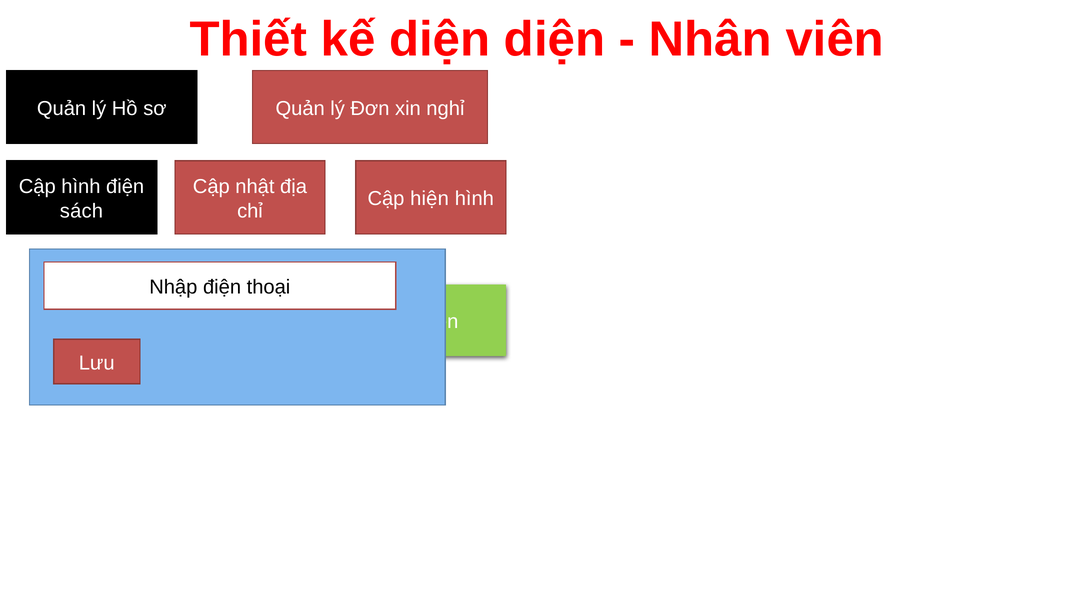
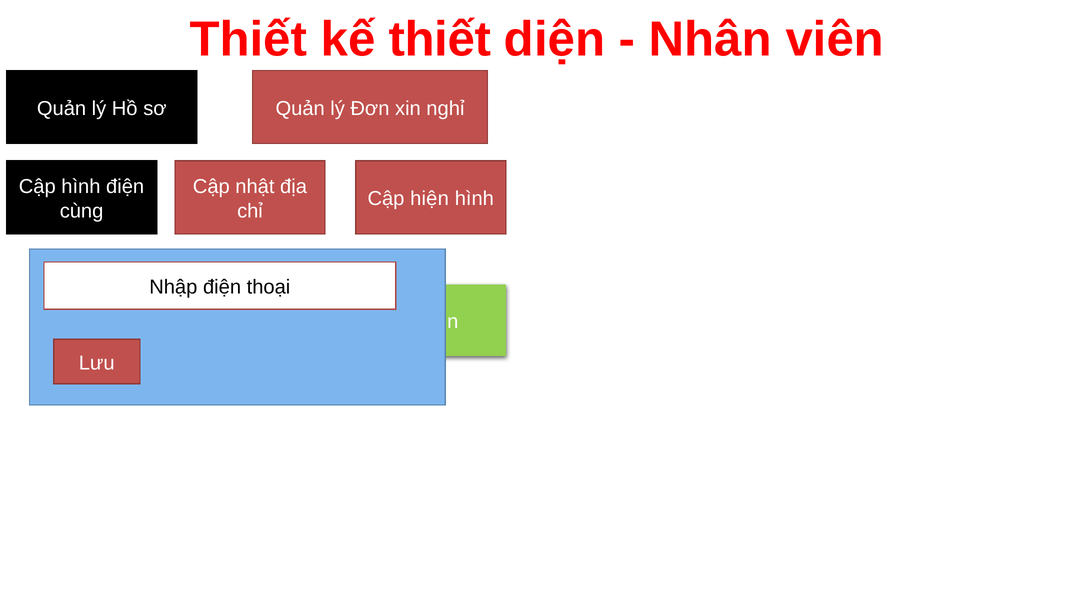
kế diện: diện -> thiết (440, 39)
sách: sách -> cùng (82, 211)
